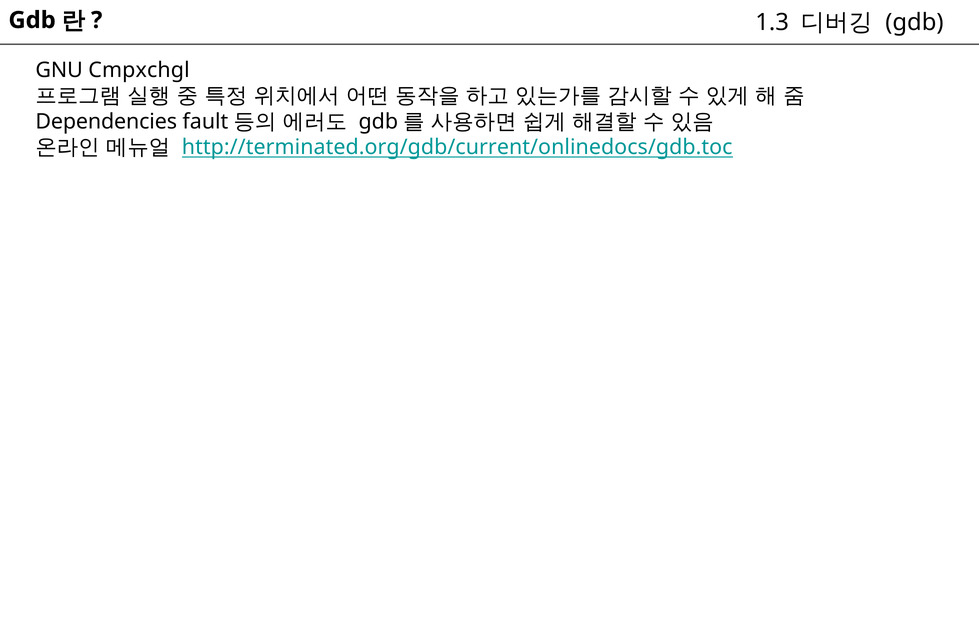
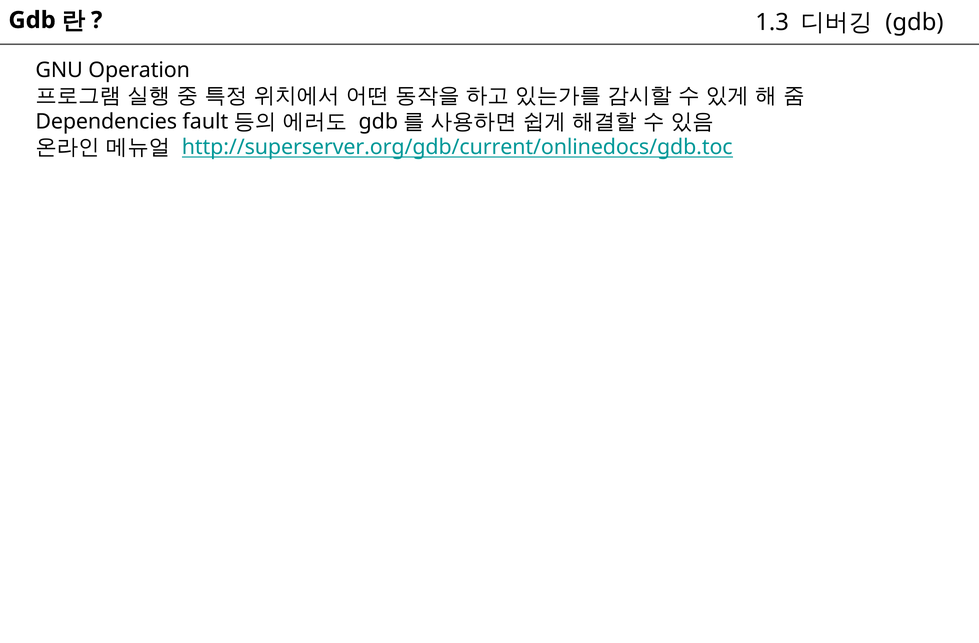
Cmpxchgl: Cmpxchgl -> Operation (139, 70)
http://terminated.org/gdb/current/onlinedocs/gdb.toc: http://terminated.org/gdb/current/onlinedocs/gdb.toc -> http://superserver.org/gdb/current/onlinedocs/gdb.toc (457, 147)
